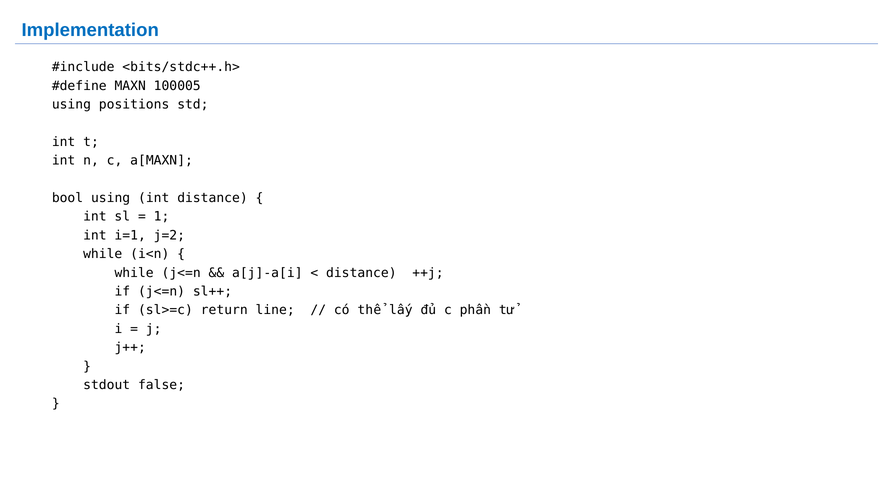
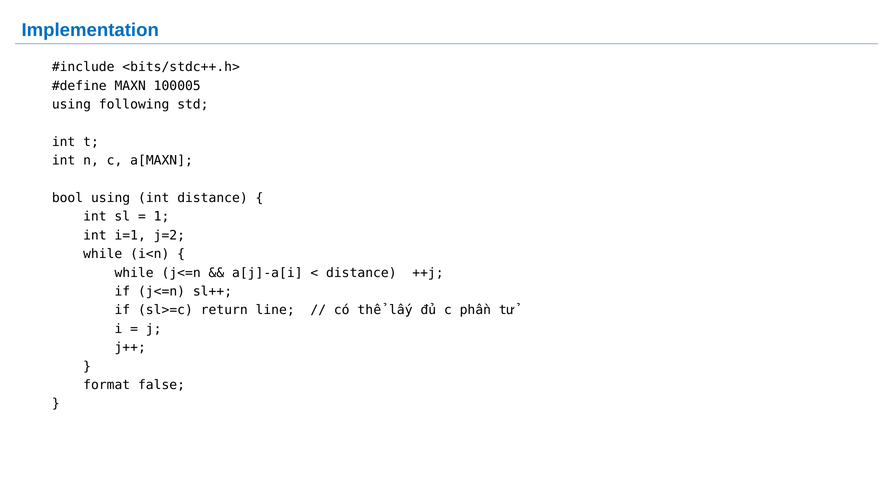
positions: positions -> following (134, 105)
stdout: stdout -> format (107, 385)
